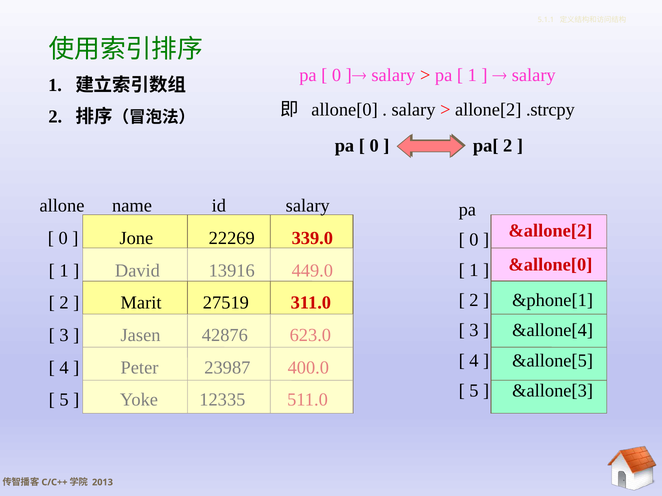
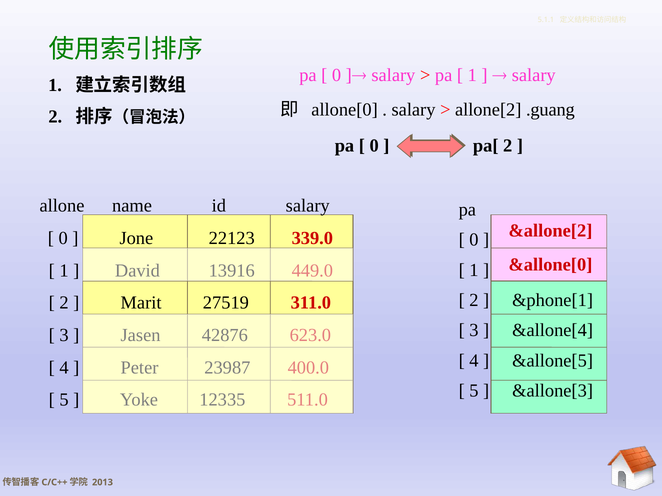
.strcpy: .strcpy -> .guang (550, 110)
22269: 22269 -> 22123 (232, 238)
